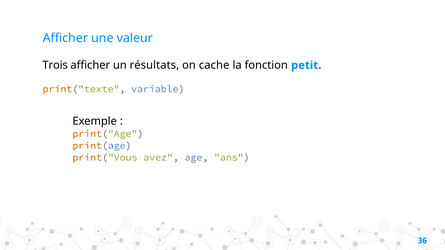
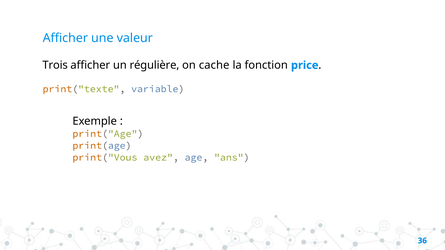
résultats: résultats -> régulière (154, 65)
petit: petit -> price (305, 65)
